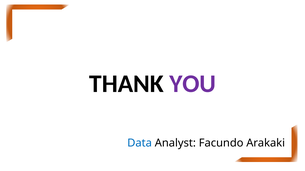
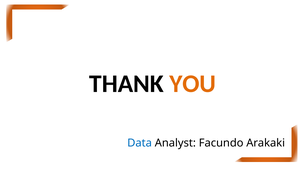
YOU colour: purple -> orange (193, 84)
